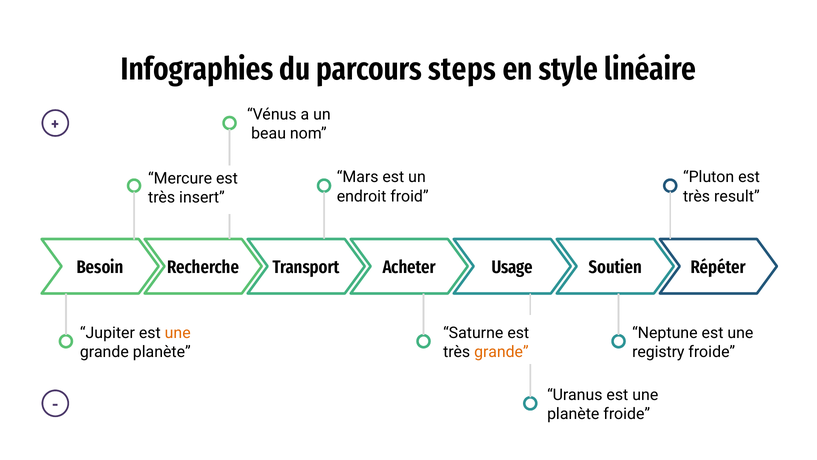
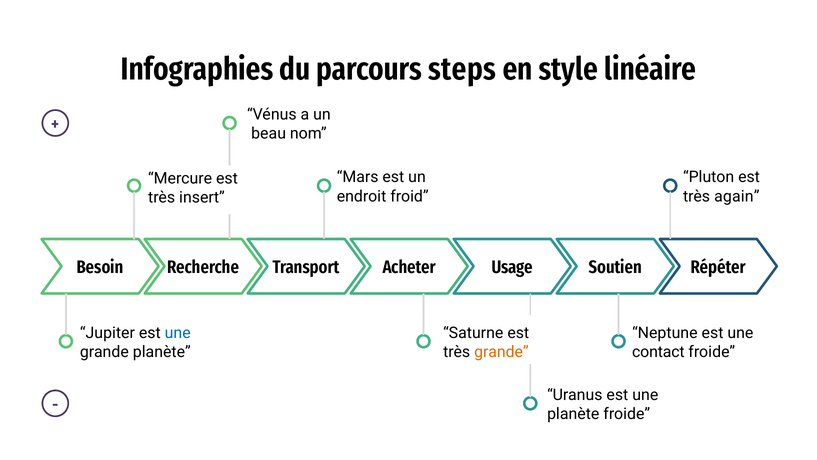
result: result -> again (737, 196)
une colour: orange -> blue (178, 332)
registry: registry -> contact (658, 352)
